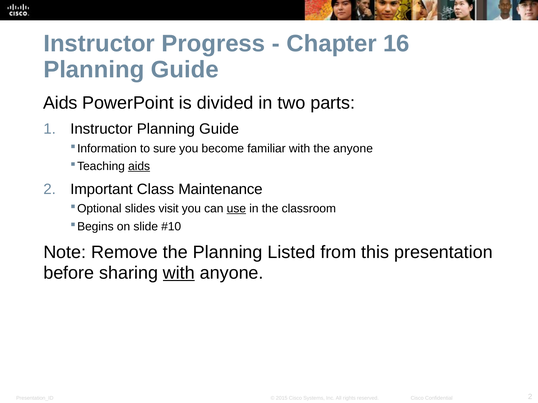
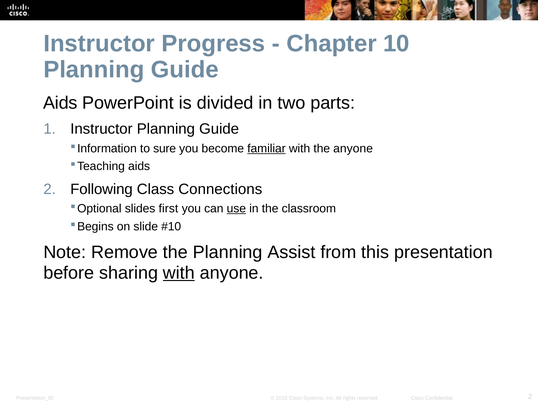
16: 16 -> 10 (396, 44)
familiar underline: none -> present (267, 149)
aids underline: present -> none (139, 167)
Important: Important -> Following (102, 189)
Maintenance: Maintenance -> Connections (220, 189)
visit: visit -> first (168, 209)
Listed: Listed -> Assist (291, 253)
